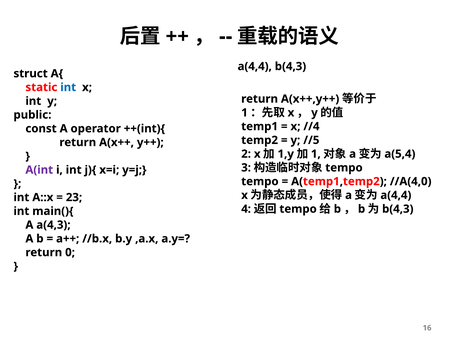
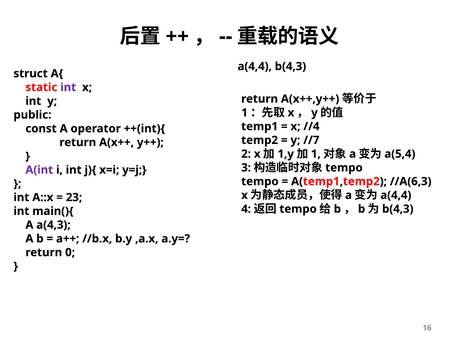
int colour: blue -> purple (68, 87)
//5: //5 -> //7 (311, 140)
//A(4,0: //A(4,0 -> //A(6,3 (411, 182)
